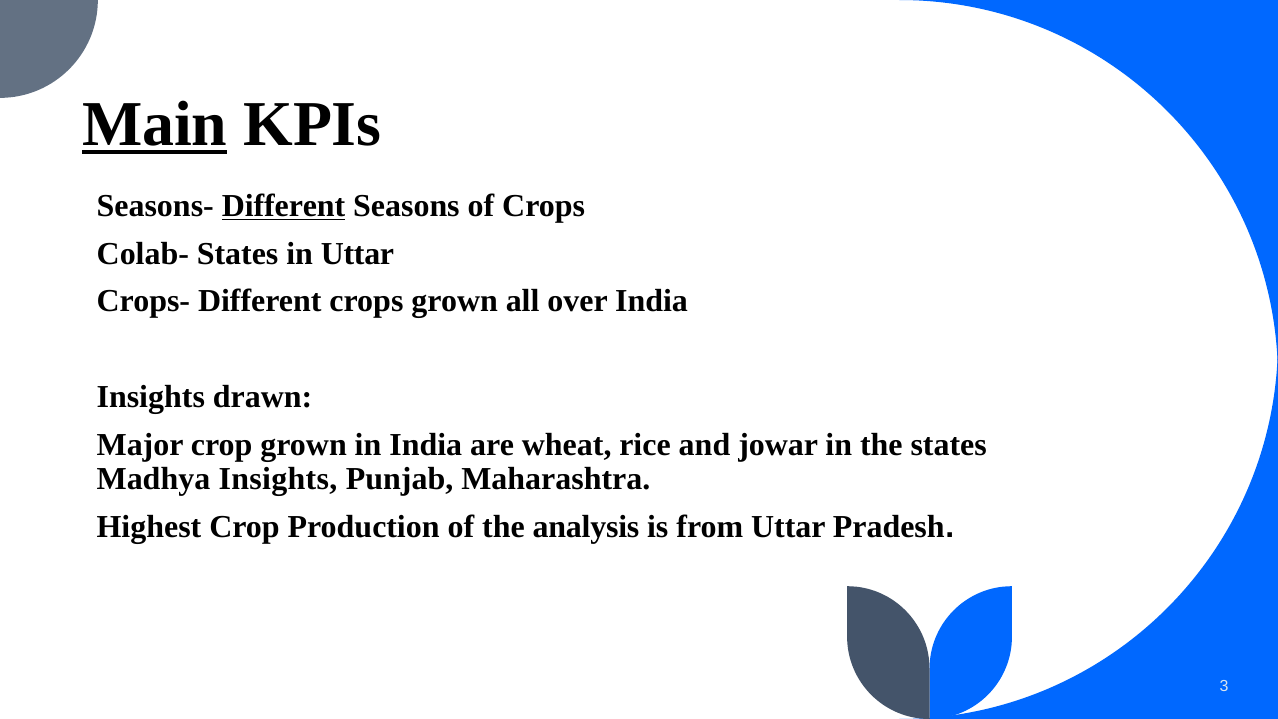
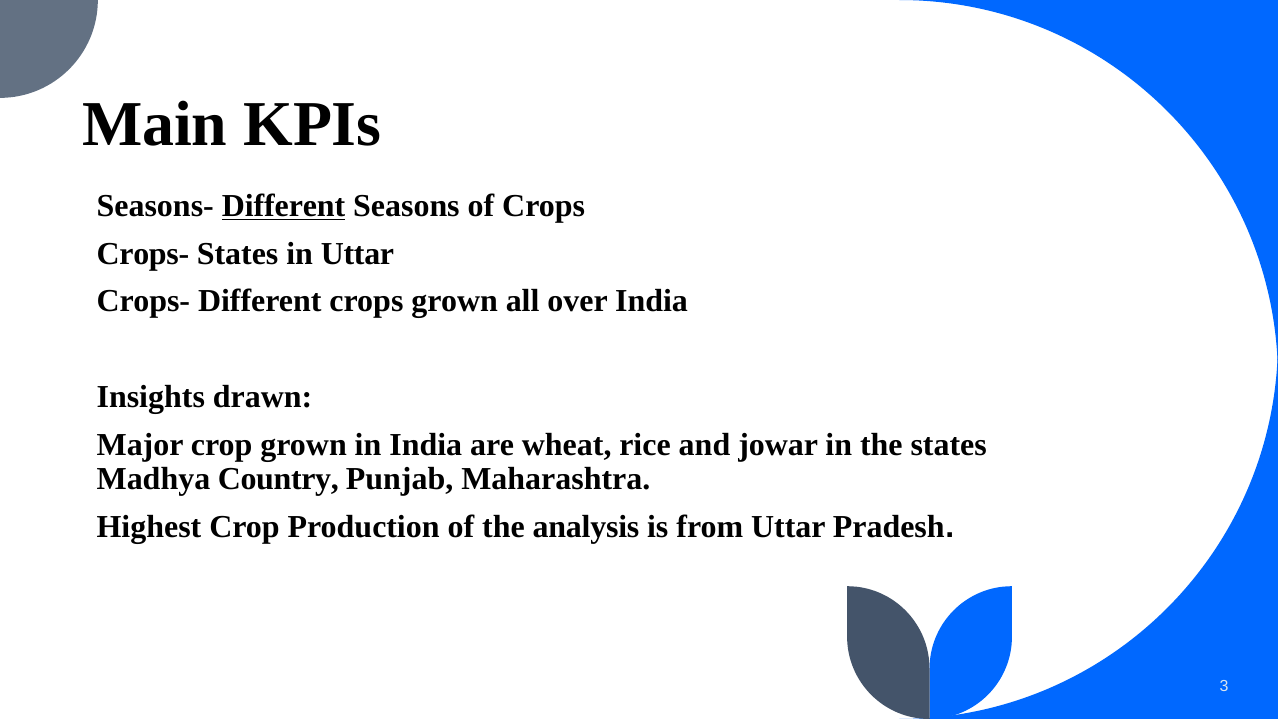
Main underline: present -> none (155, 124)
Colab-: Colab- -> Crops- (143, 253)
Madhya Insights: Insights -> Country (278, 479)
